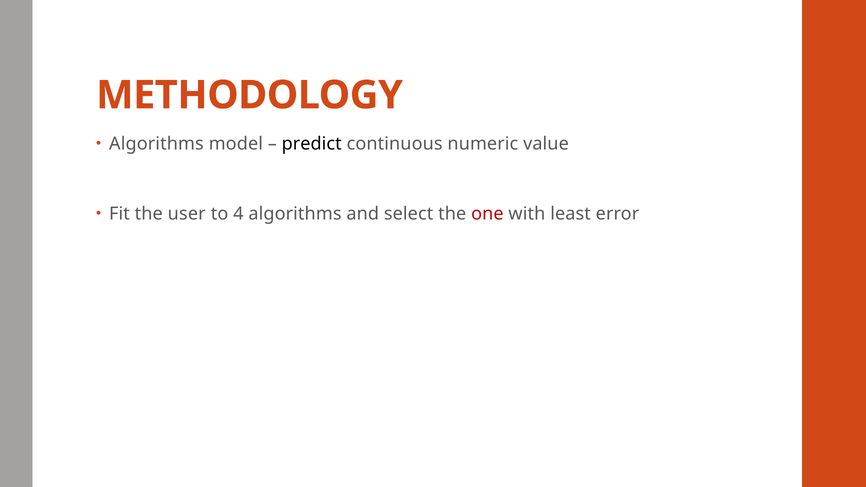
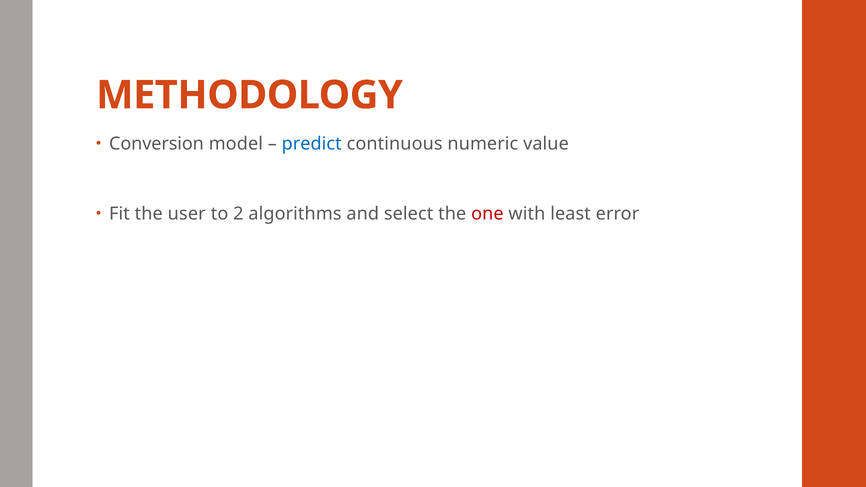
Algorithms: Algorithms -> Conversion (157, 144)
predict colour: black -> blue (312, 144)
4: 4 -> 2 (238, 214)
